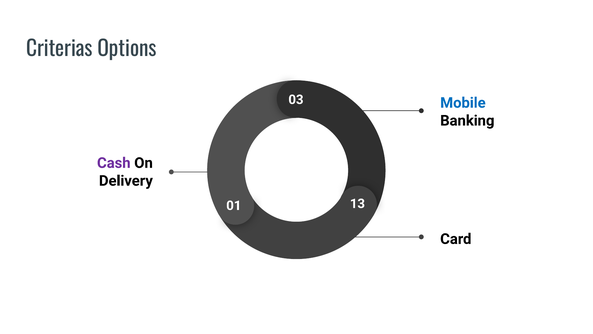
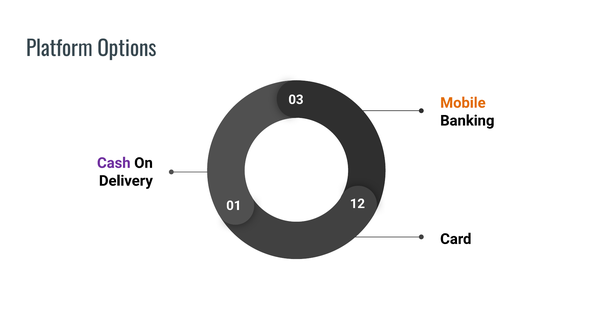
Criterias: Criterias -> Platform (59, 49)
Mobile colour: blue -> orange (463, 103)
13: 13 -> 12 (357, 203)
